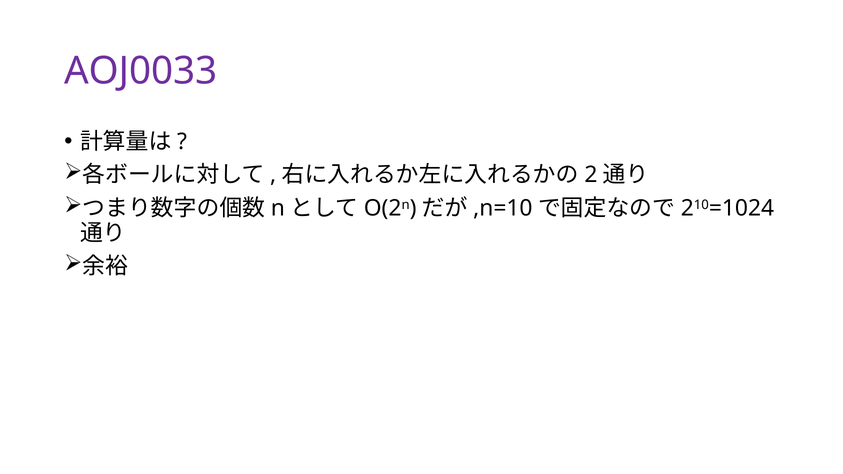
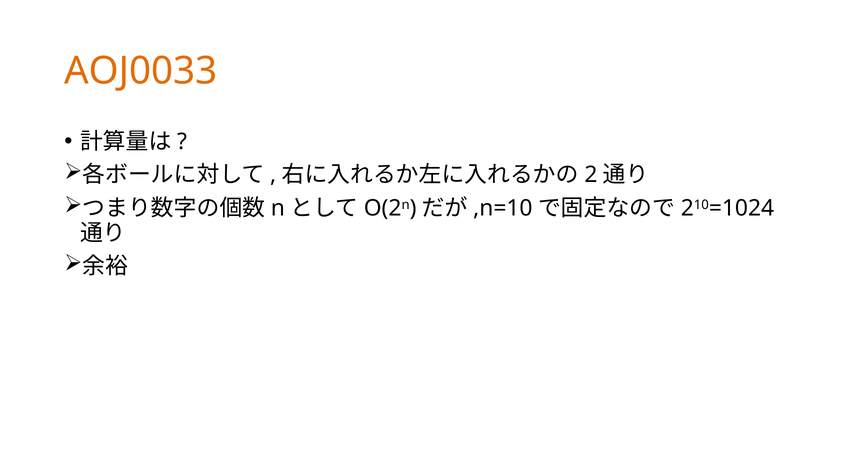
AOJ0033 colour: purple -> orange (141, 71)
